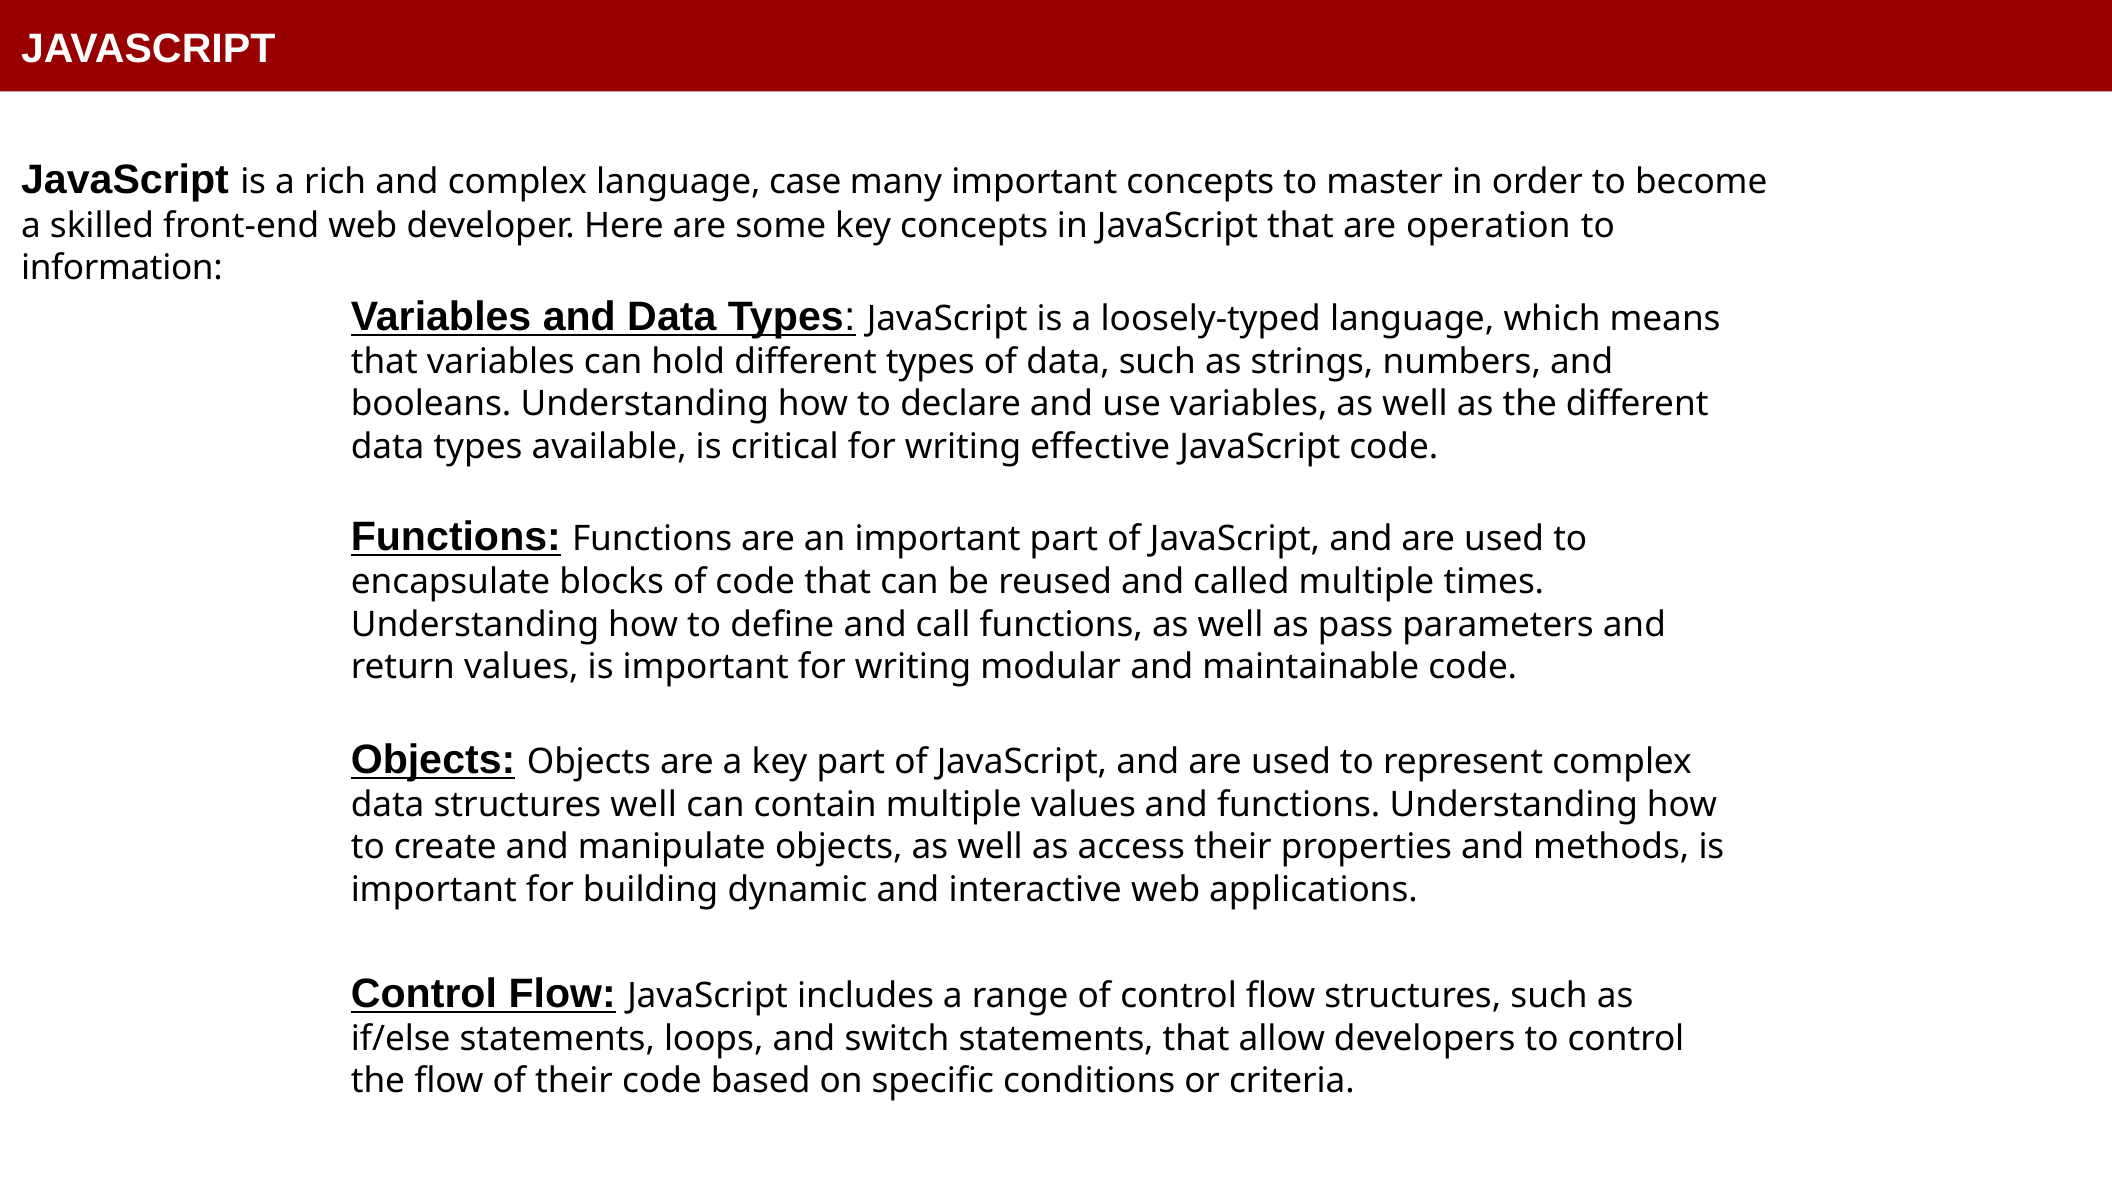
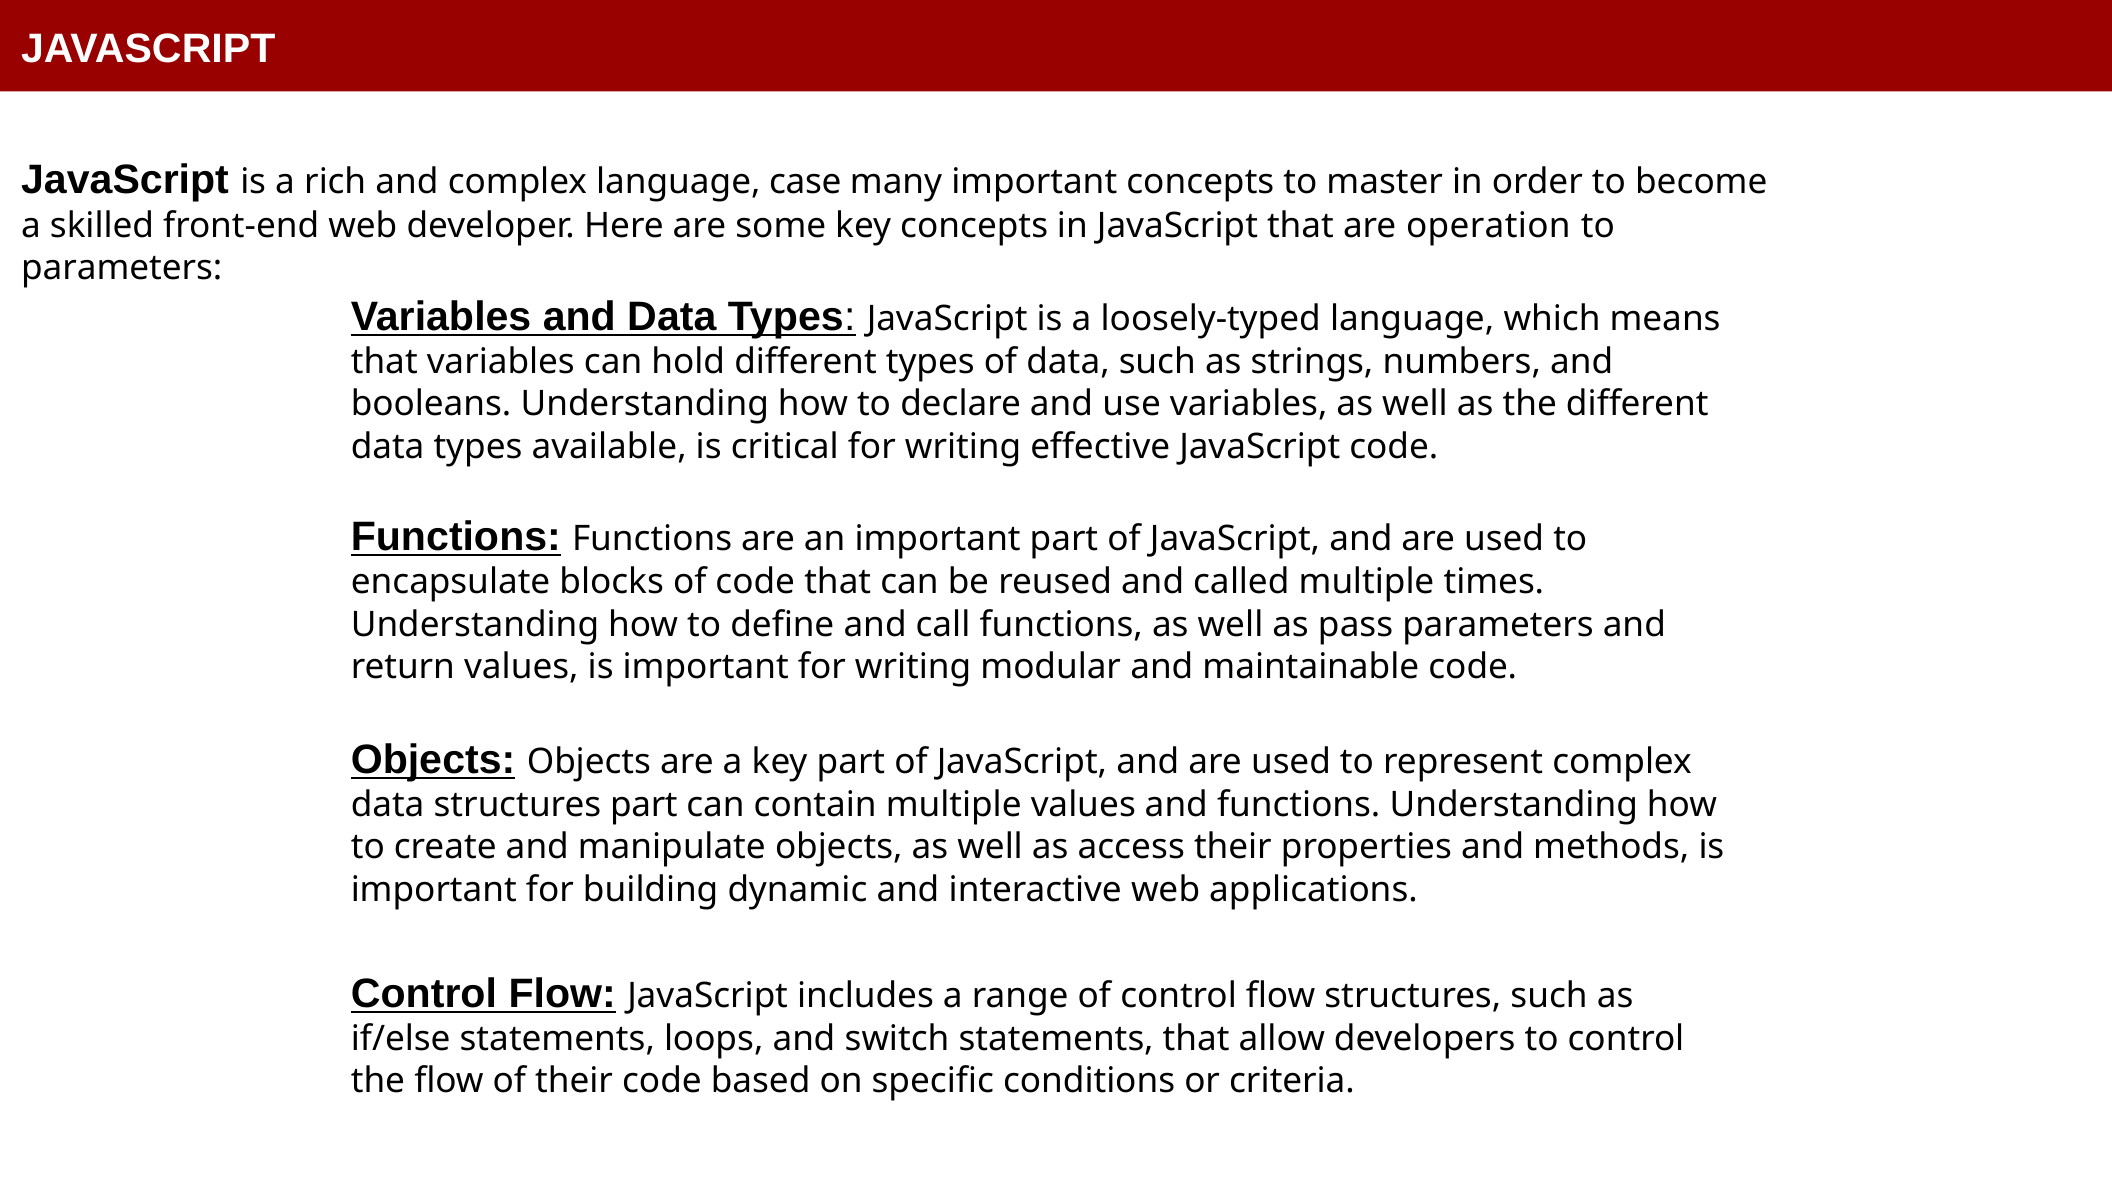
information: information -> parameters (122, 268)
structures well: well -> part (644, 805)
